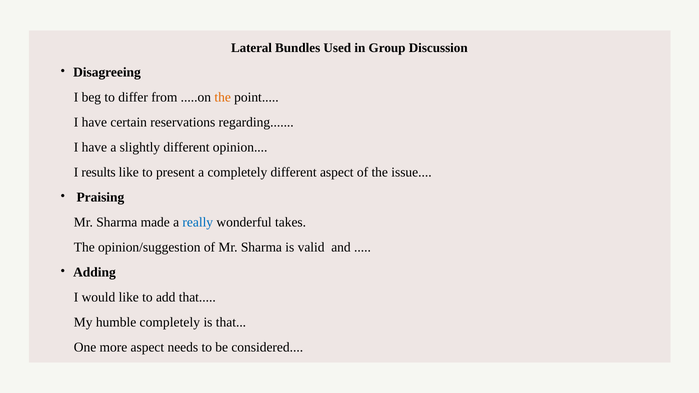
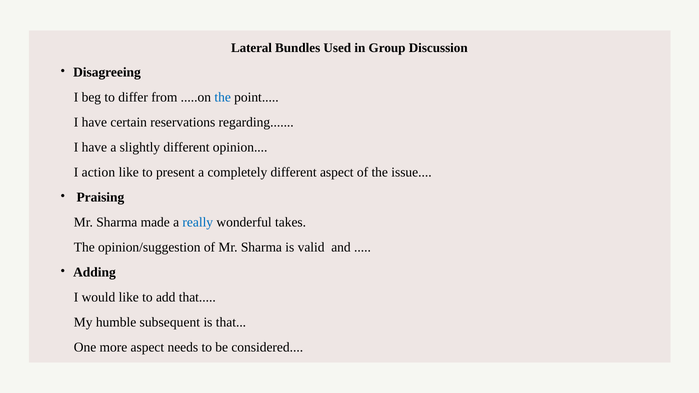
the colour: orange -> blue (223, 97)
results: results -> action (98, 172)
humble completely: completely -> subsequent (170, 322)
